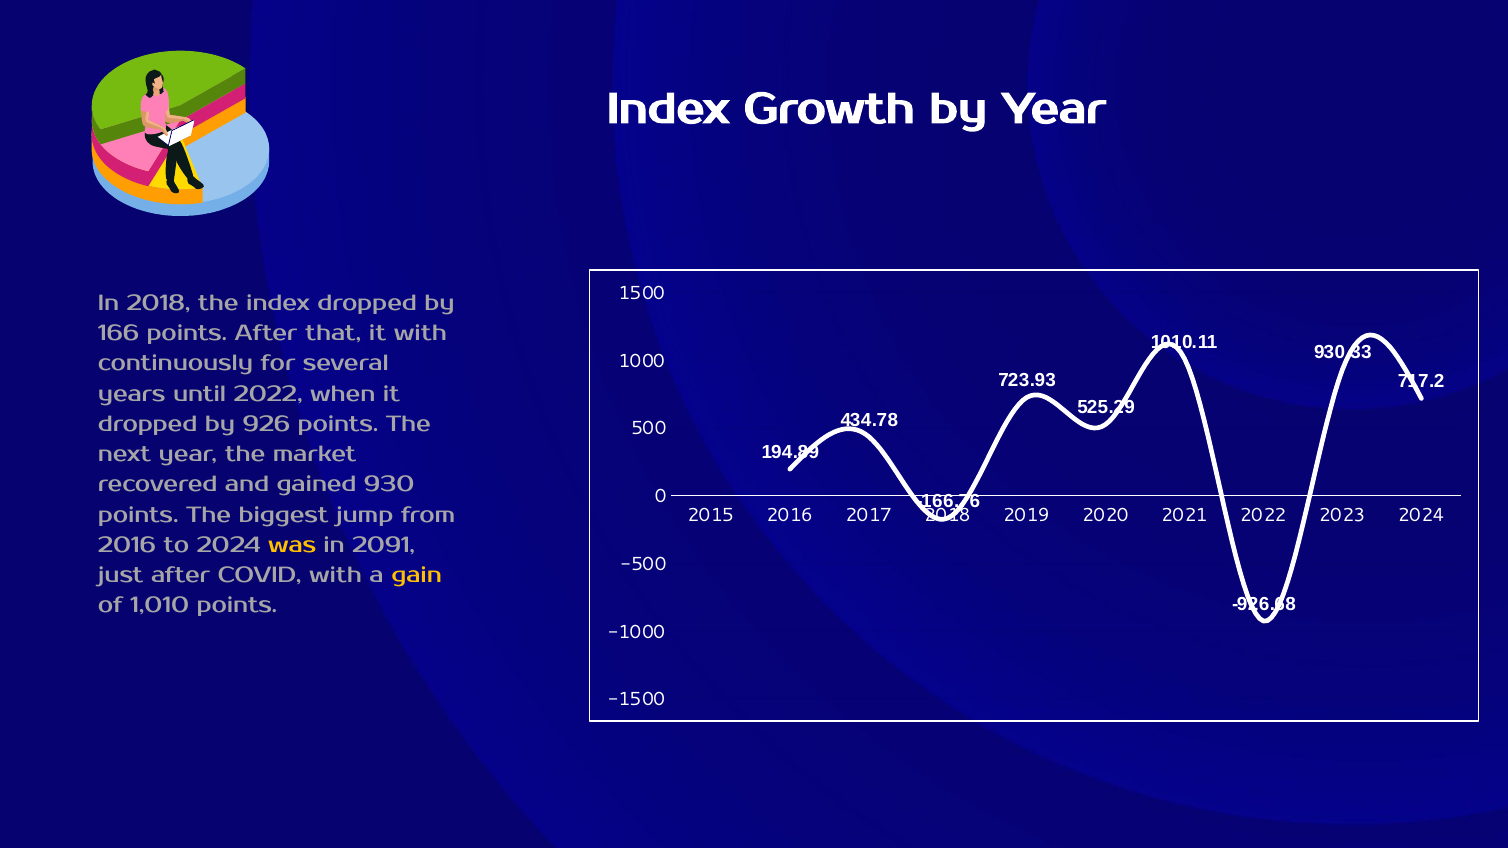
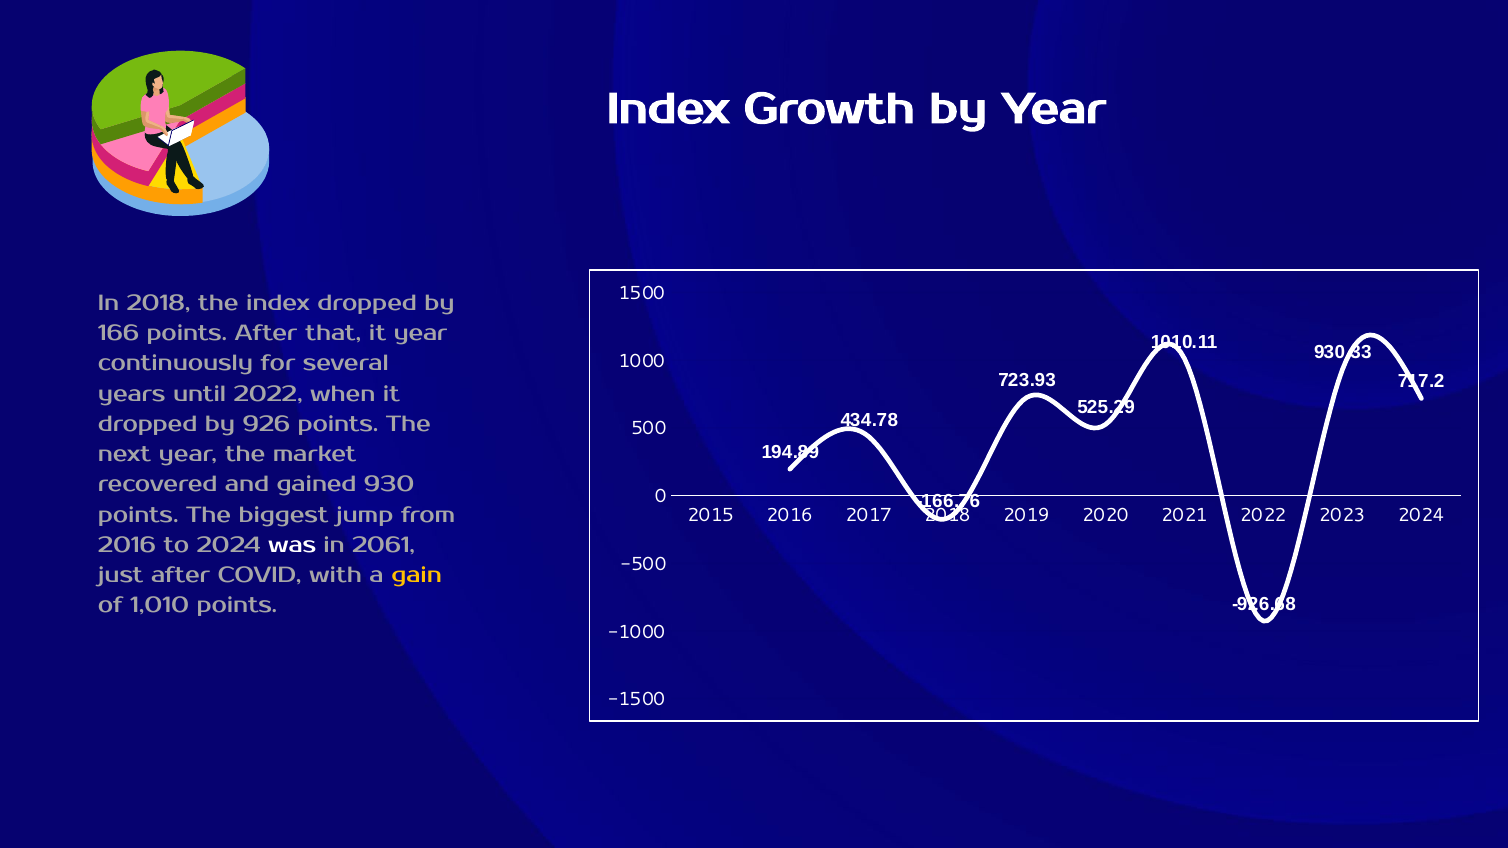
it with: with -> year (421, 333)
was colour: yellow -> white (292, 545)
2091: 2091 -> 2061 (384, 545)
